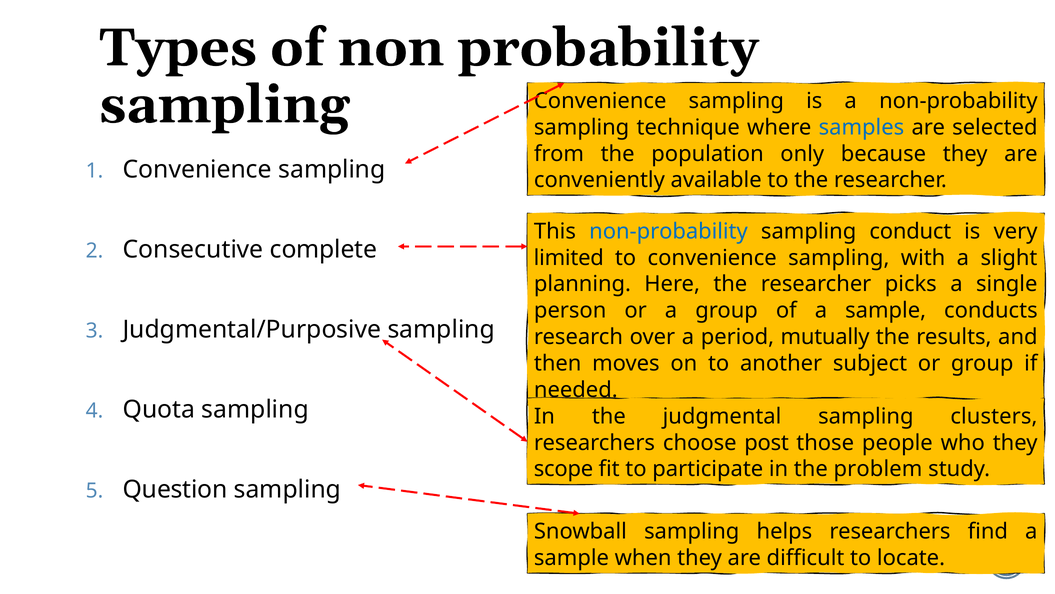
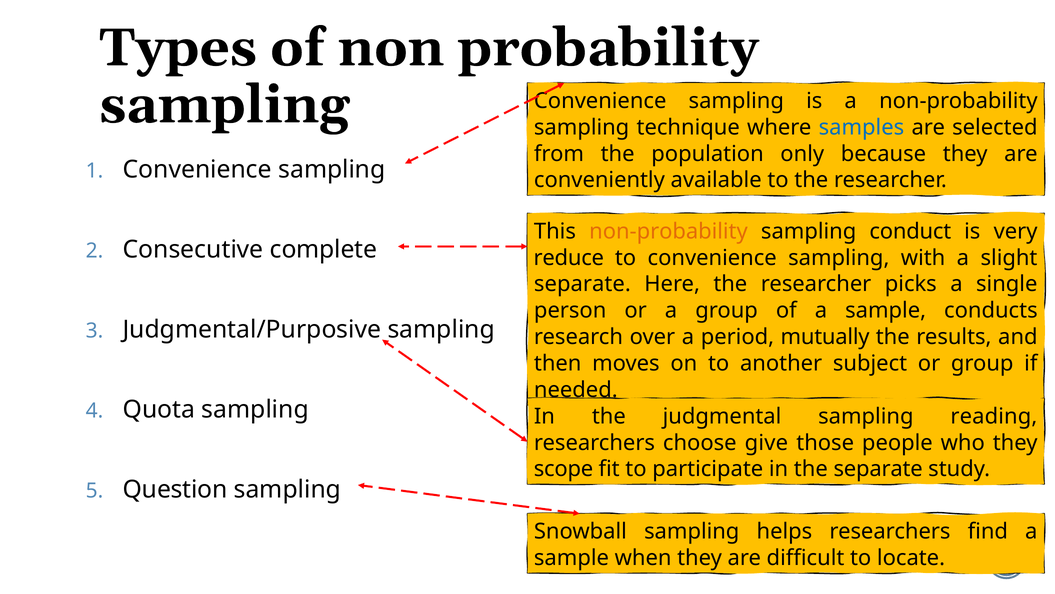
non-probability colour: blue -> orange (668, 231)
limited: limited -> reduce (569, 258)
planning: planning -> separate (582, 284)
clusters: clusters -> reading (994, 416)
post: post -> give (766, 442)
the problem: problem -> separate (878, 469)
